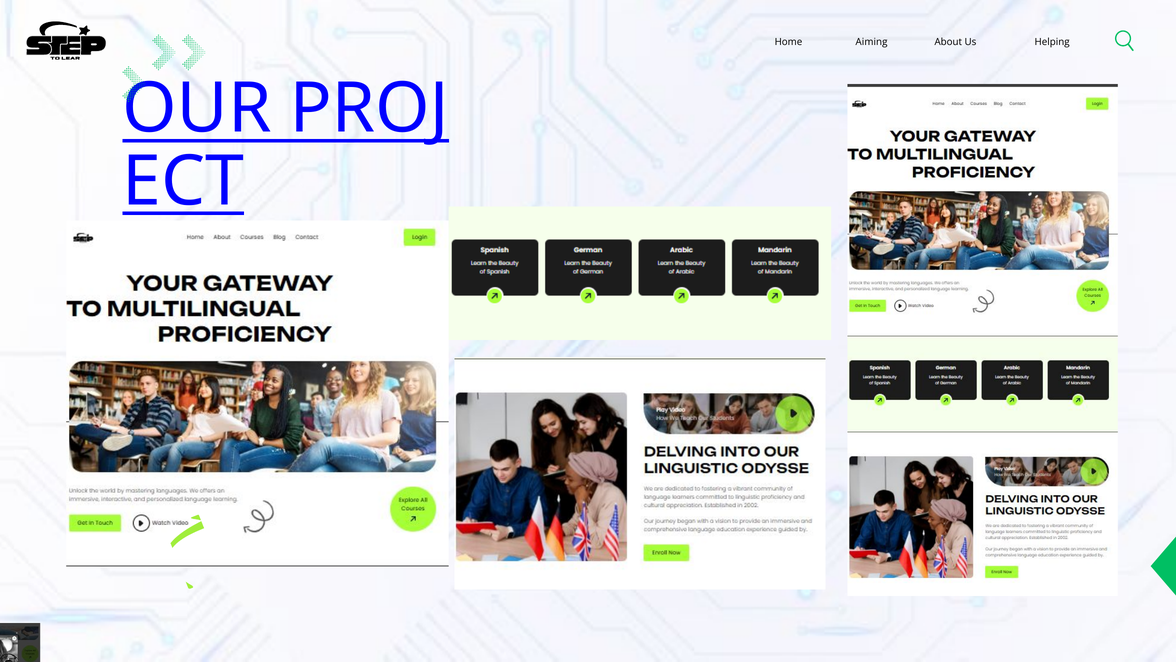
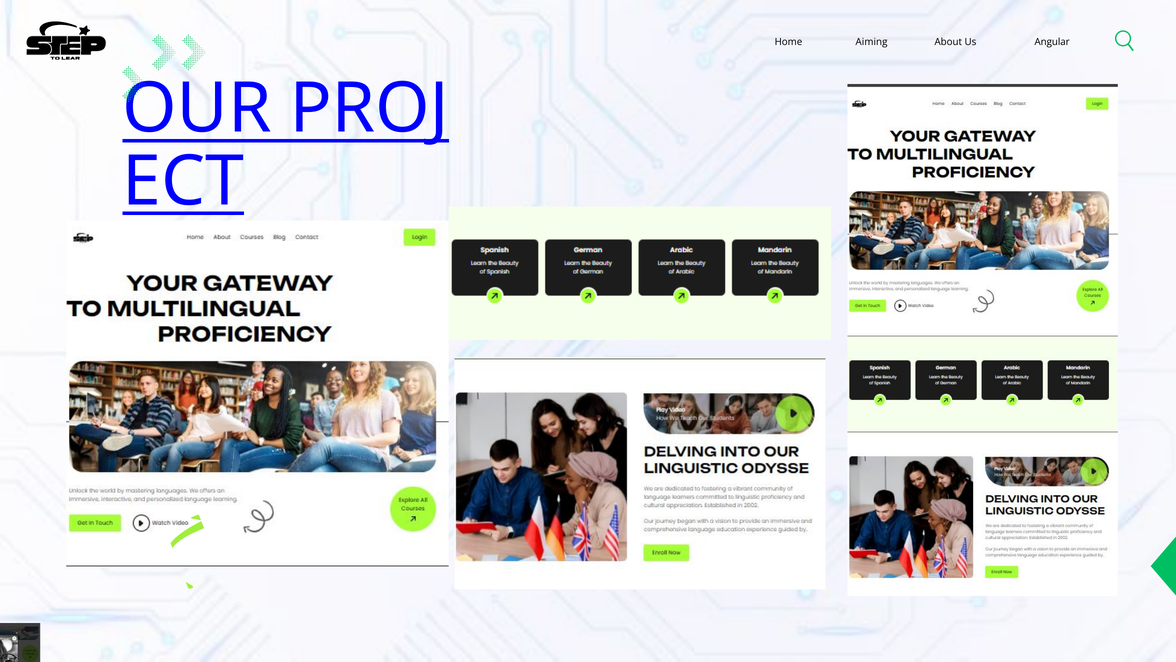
Helping: Helping -> Angular (1052, 42)
